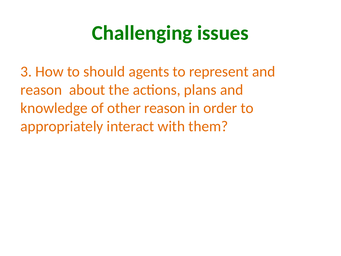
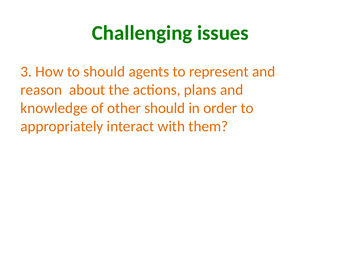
other reason: reason -> should (165, 108)
